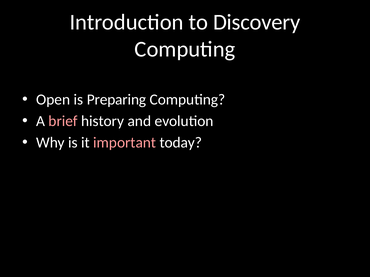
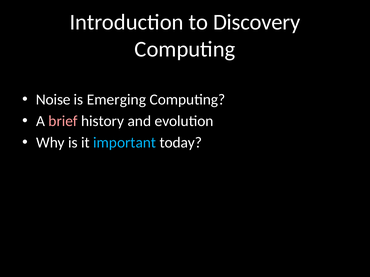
Open: Open -> Noise (53, 100)
Preparing: Preparing -> Emerging (116, 100)
important colour: pink -> light blue (125, 143)
